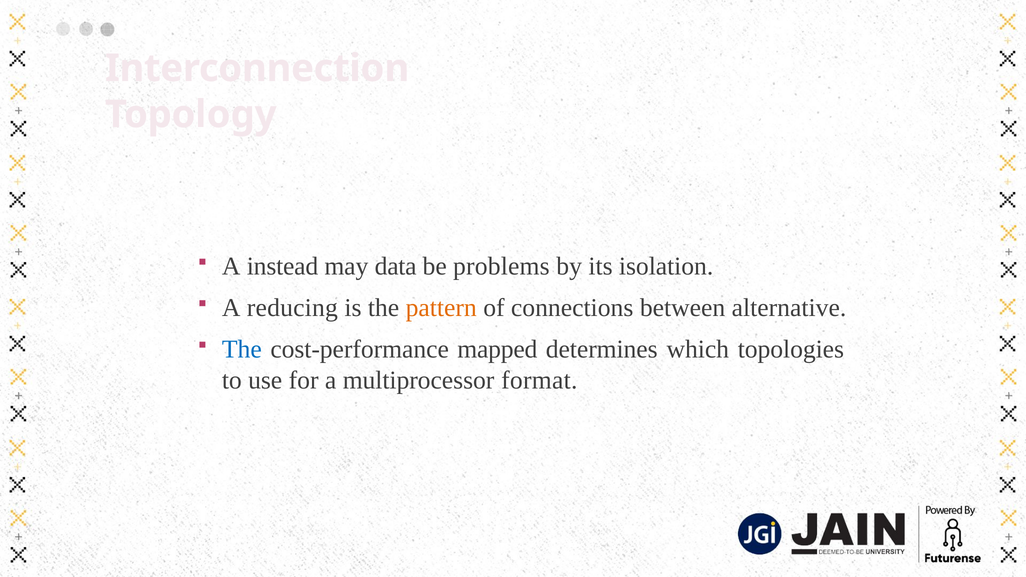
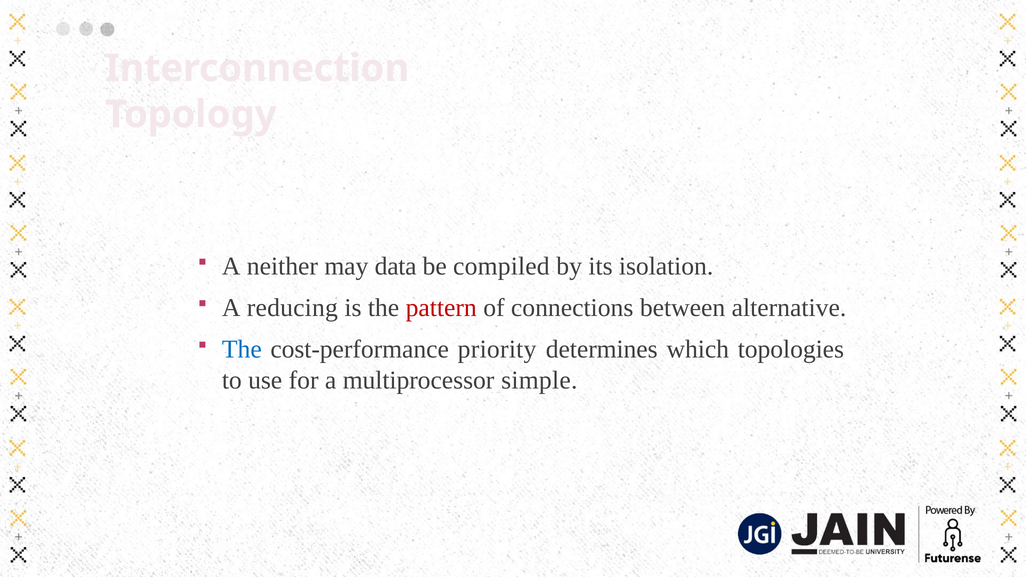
instead: instead -> neither (282, 266)
problems: problems -> compiled (501, 266)
pattern colour: orange -> red (441, 308)
mapped: mapped -> priority (497, 349)
format: format -> simple (539, 380)
